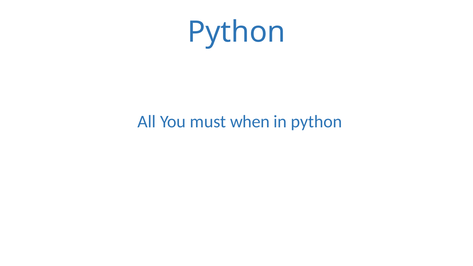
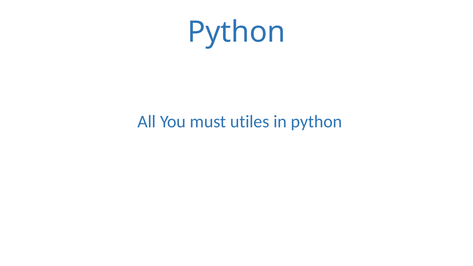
when: when -> utiles (250, 122)
